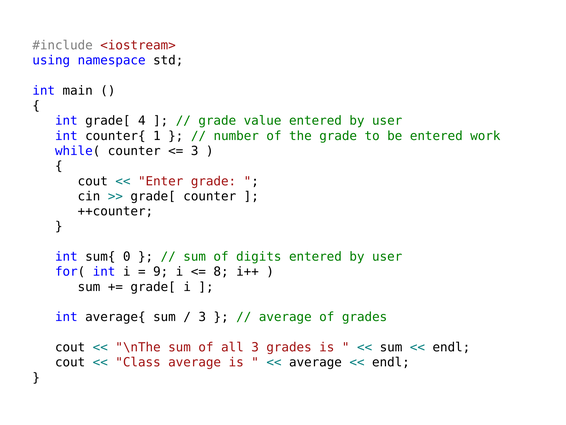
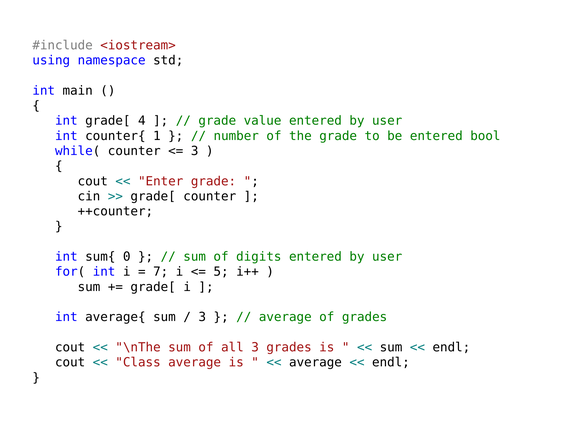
work: work -> bool (485, 136)
9: 9 -> 7 (161, 271)
8: 8 -> 5 (221, 271)
